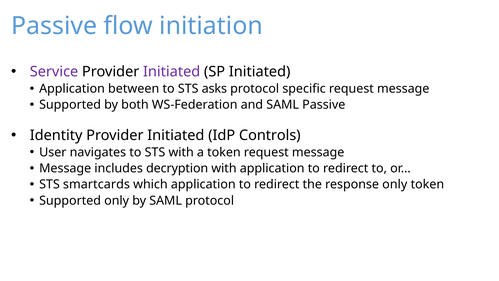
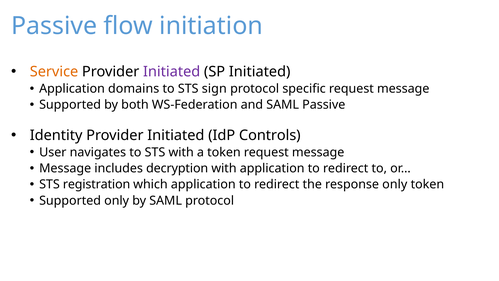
Service colour: purple -> orange (54, 72)
between: between -> domains (134, 89)
asks: asks -> sign (214, 89)
smartcards: smartcards -> registration (97, 184)
